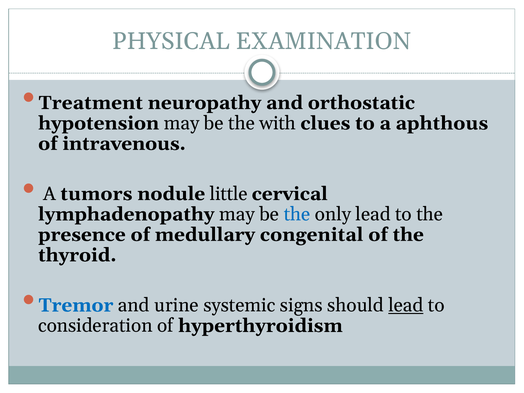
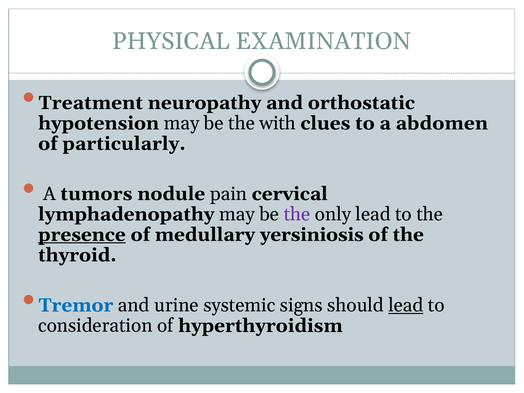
aphthous: aphthous -> abdomen (442, 123)
intravenous: intravenous -> particularly (124, 144)
little: little -> pain (229, 194)
the colour: blue -> purple (297, 214)
presence underline: none -> present (82, 235)
congenital: congenital -> yersiniosis (312, 235)
